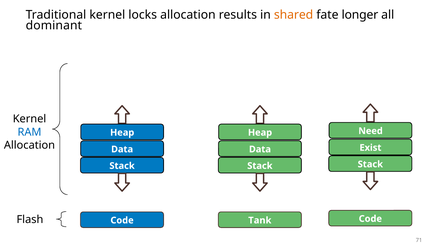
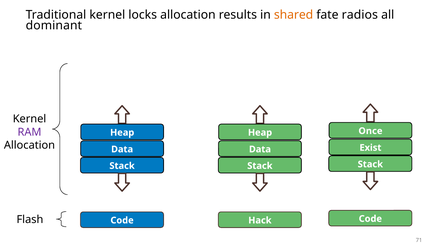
longer: longer -> radios (360, 15)
RAM colour: blue -> purple (30, 132)
Need: Need -> Once (370, 131)
Tank: Tank -> Hack (260, 220)
